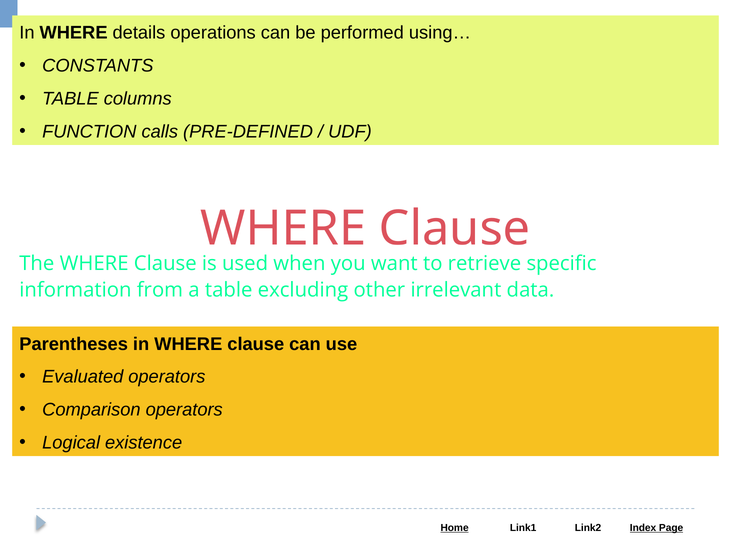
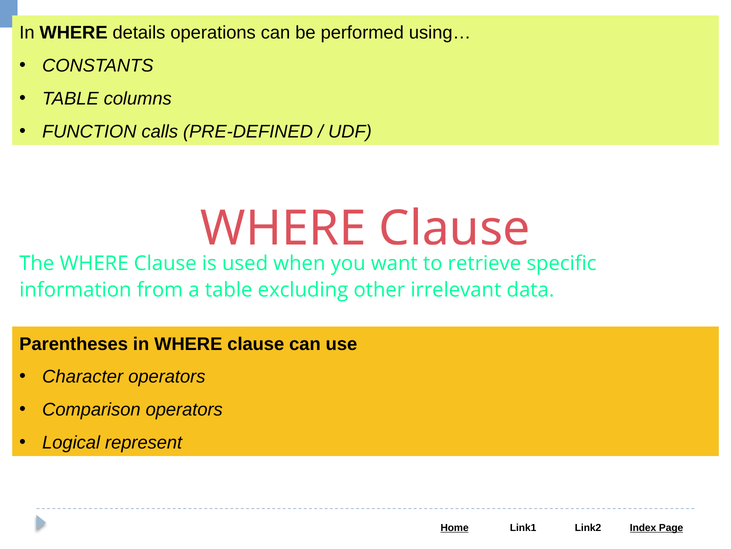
Evaluated: Evaluated -> Character (83, 376)
existence: existence -> represent (144, 442)
